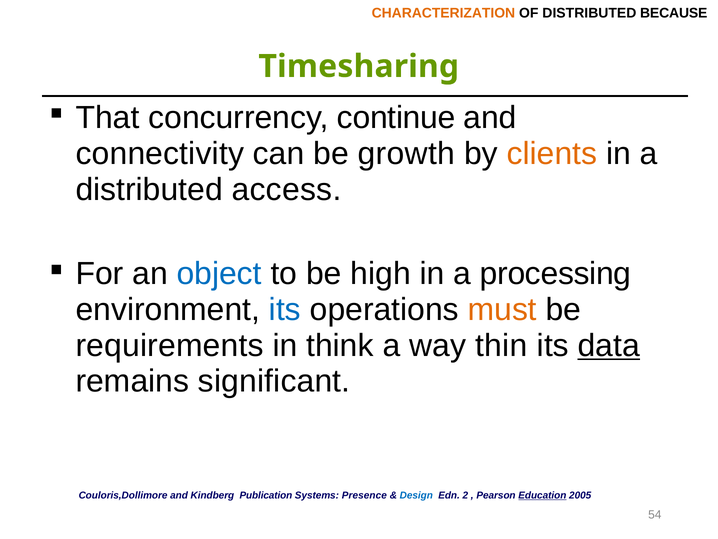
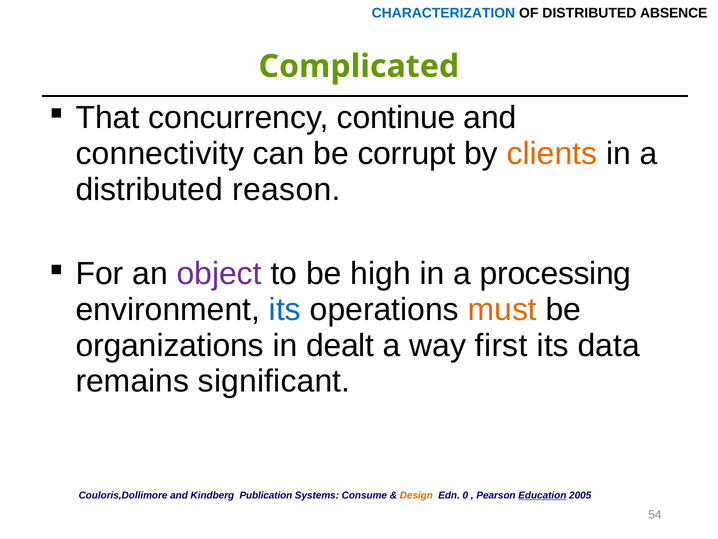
CHARACTERIZATION colour: orange -> blue (443, 13)
BECAUSE: BECAUSE -> ABSENCE (674, 13)
Timesharing: Timesharing -> Complicated (359, 66)
growth: growth -> corrupt (407, 154)
access: access -> reason (287, 189)
object colour: blue -> purple (219, 274)
requirements: requirements -> organizations (170, 345)
think: think -> dealt (340, 345)
thin: thin -> first (501, 345)
data underline: present -> none (609, 345)
Presence: Presence -> Consume (364, 495)
Design colour: blue -> orange (416, 495)
2: 2 -> 0 (465, 495)
